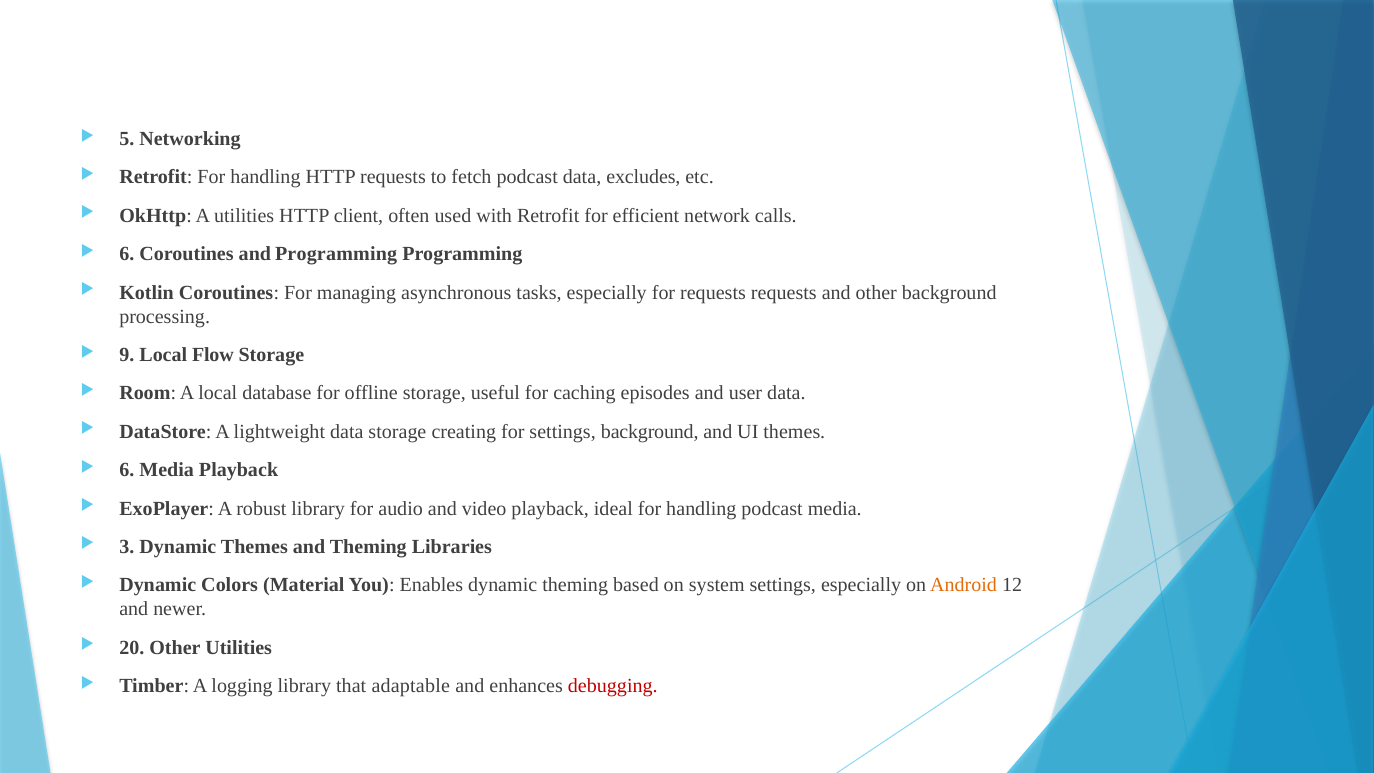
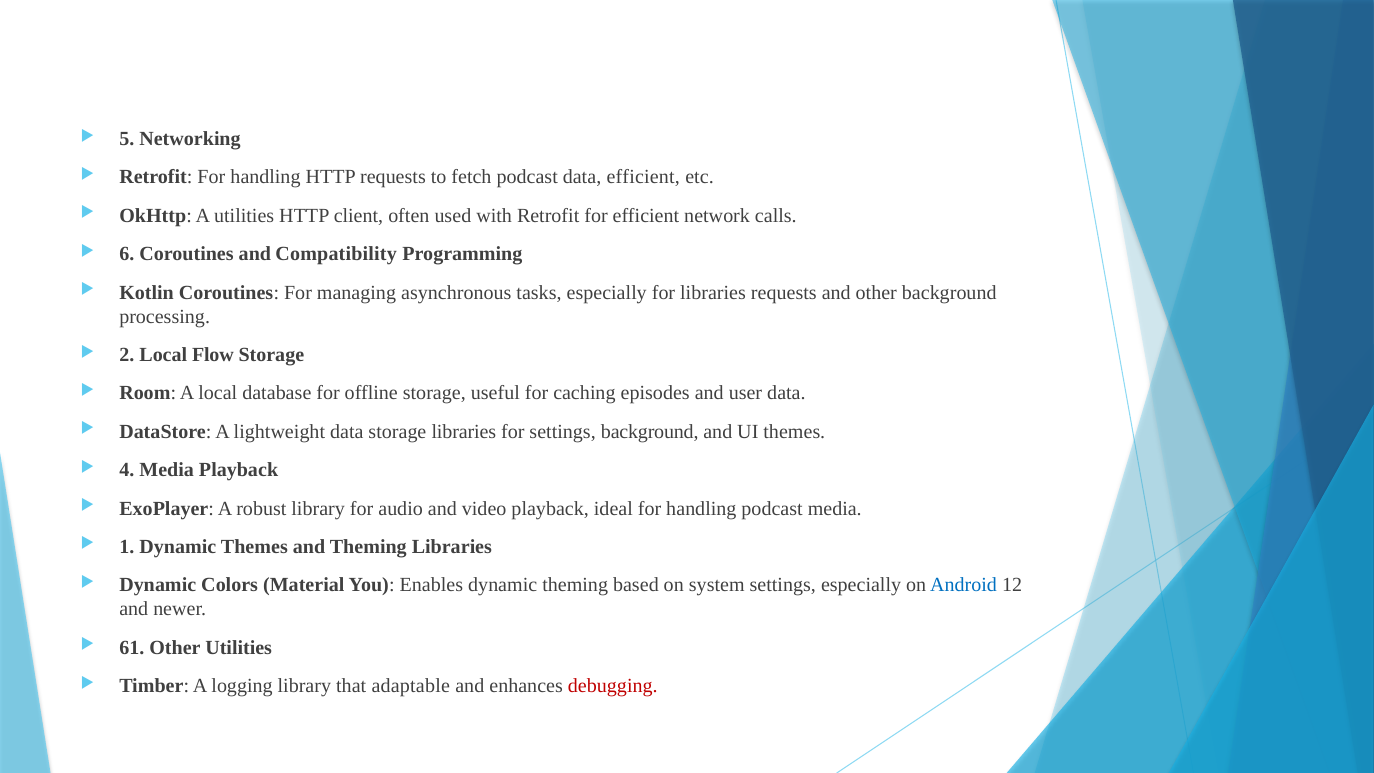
data excludes: excludes -> efficient (643, 177)
and Programming: Programming -> Compatibility (336, 254)
for requests: requests -> libraries (713, 292)
9: 9 -> 2 (127, 355)
storage creating: creating -> libraries (464, 432)
6: 6 -> 4 (127, 470)
3: 3 -> 1 (127, 547)
Android colour: orange -> blue (964, 585)
20: 20 -> 61 (132, 648)
